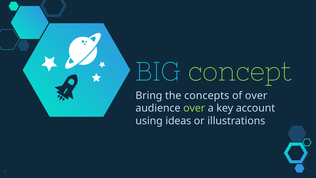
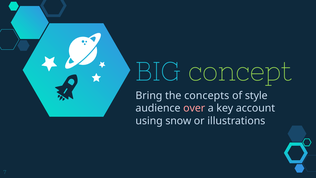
of over: over -> style (256, 95)
over colour: light green -> pink (194, 108)
ideas: ideas -> snow (178, 121)
